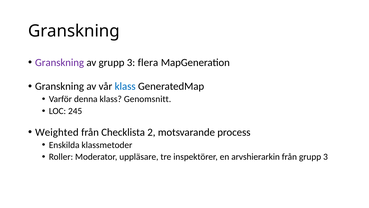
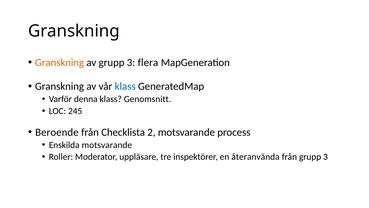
Granskning colour: purple -> orange (60, 62)
Weighted: Weighted -> Beroende (57, 132)
Enskilda klassmetoder: klassmetoder -> motsvarande (107, 145)
arvshierarkin: arvshierarkin -> återanvända (256, 157)
